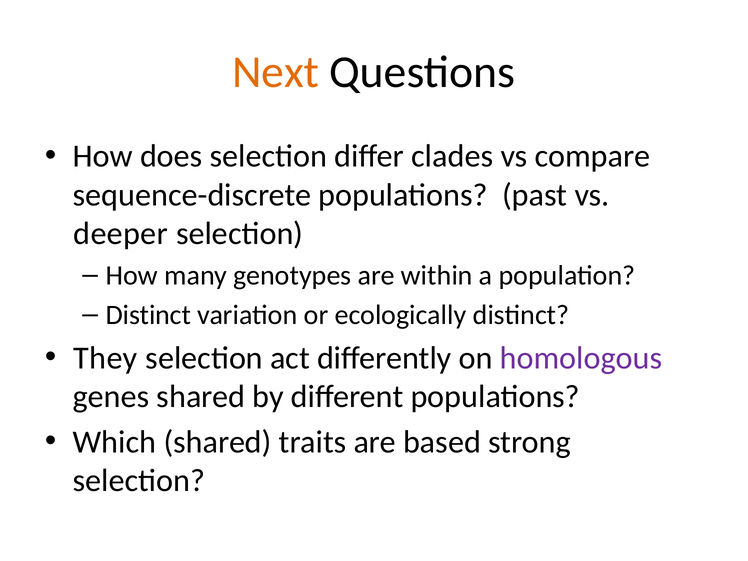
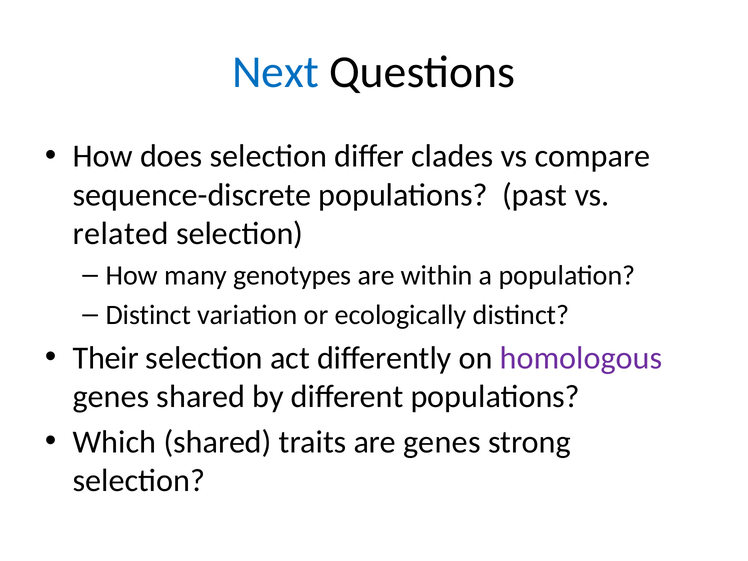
Next colour: orange -> blue (276, 72)
deeper: deeper -> related (121, 234)
They: They -> Their (106, 358)
are based: based -> genes (442, 442)
